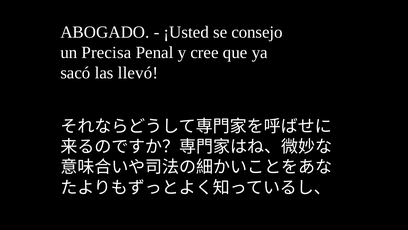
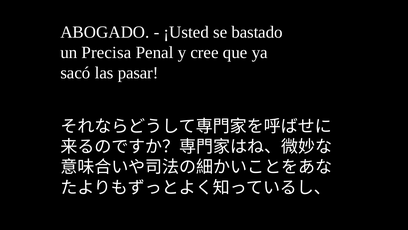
consejo: consejo -> bastado (257, 32)
llevó: llevó -> pasar (138, 73)
